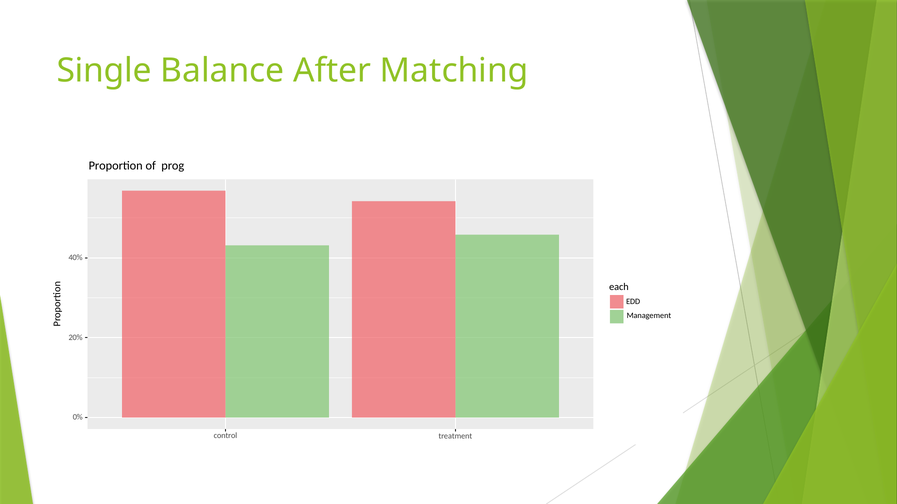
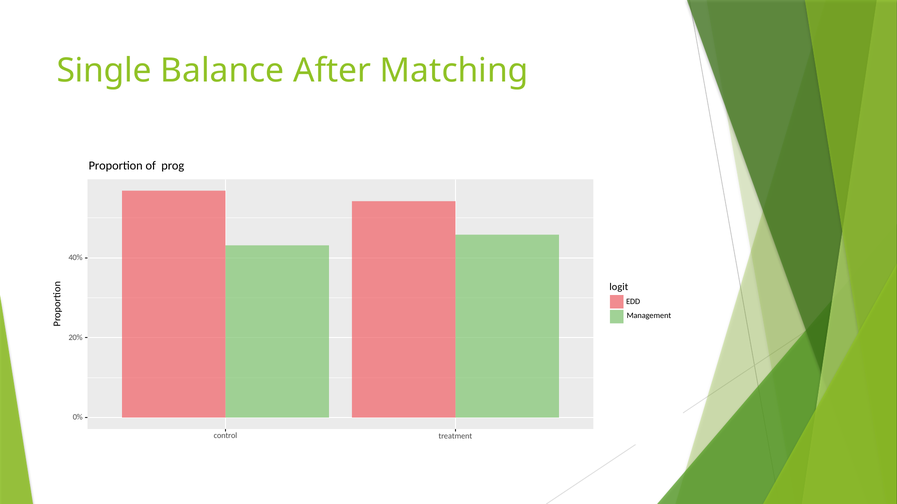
each: each -> logit (619, 287)
